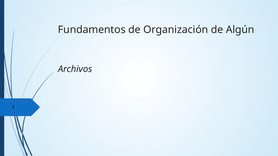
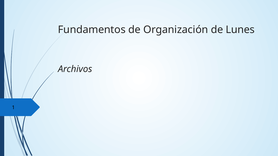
Algún: Algún -> Lunes (240, 30)
